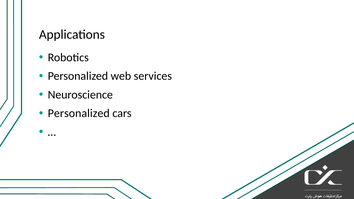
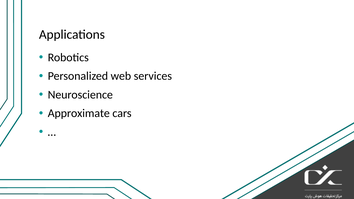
Personalized: Personalized -> Approximate (79, 113)
